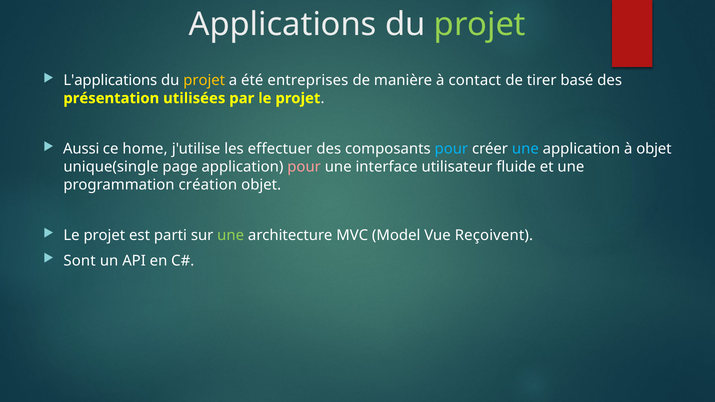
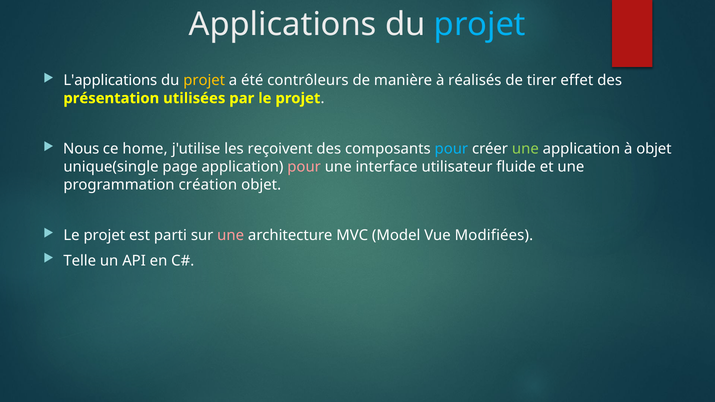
projet colour: light green -> light blue (480, 25)
entreprises: entreprises -> contrôleurs (308, 80)
contact: contact -> réalisés (475, 80)
basé: basé -> effet (577, 80)
Aussi: Aussi -> Nous (81, 149)
effectuer: effectuer -> reçoivent (280, 149)
une colour: light blue -> light green (525, 149)
une colour: light green -> pink (231, 235)
Reçoivent: Reçoivent -> Modifiées (494, 235)
Sont: Sont -> Telle (80, 261)
